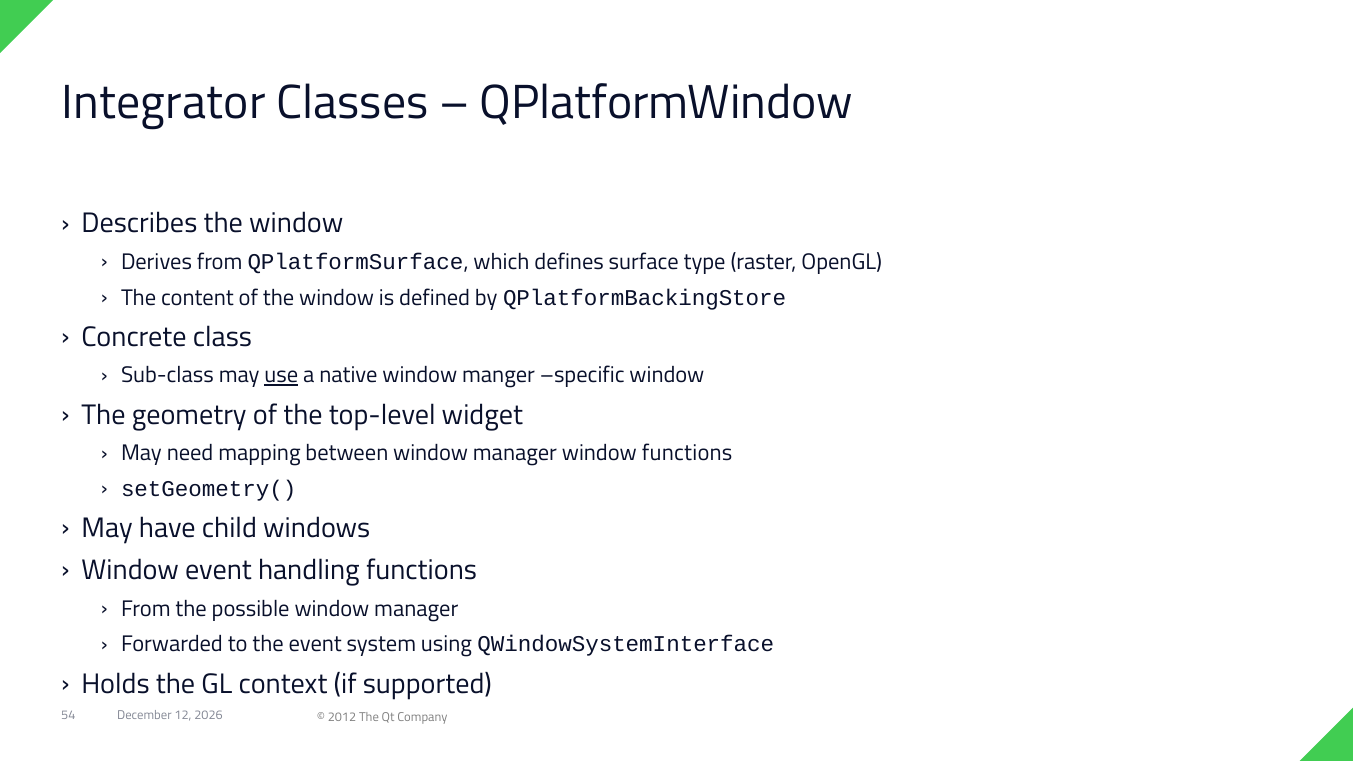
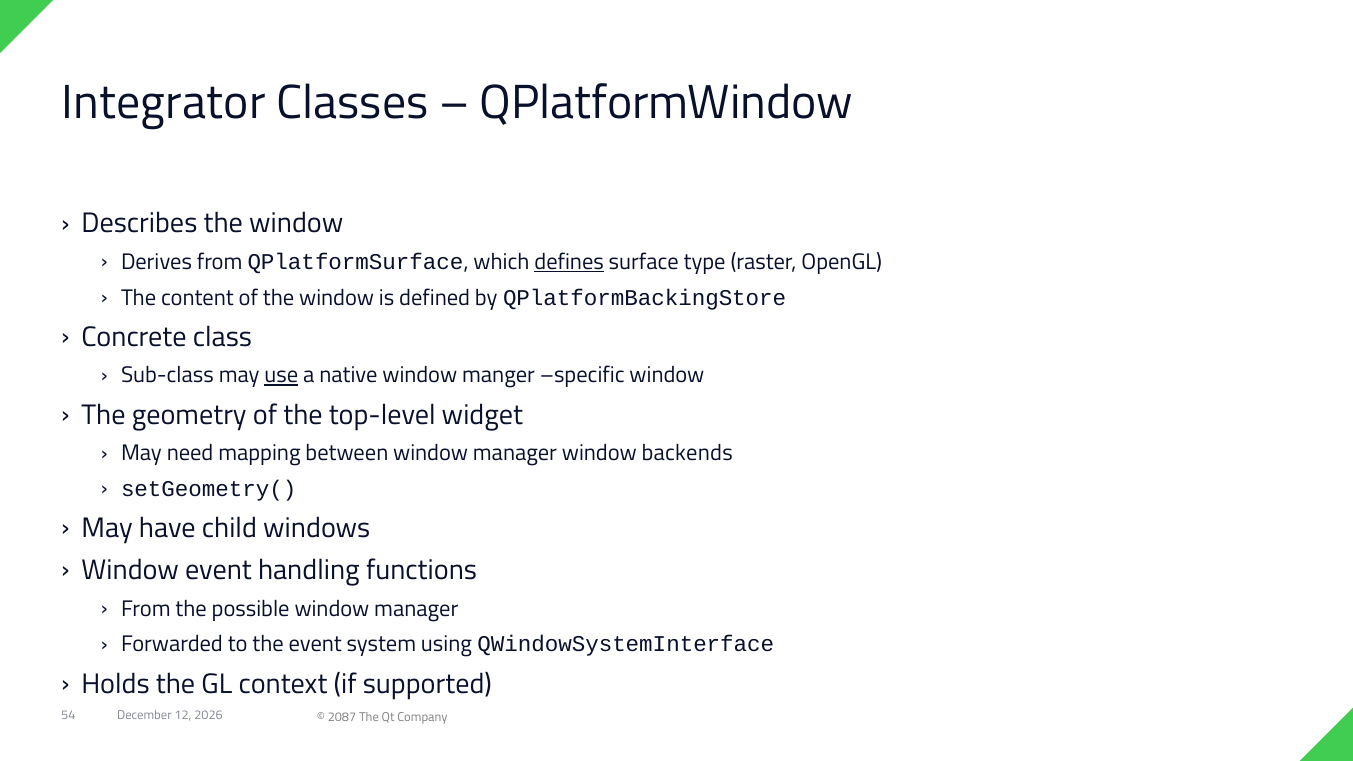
defines underline: none -> present (569, 262)
window functions: functions -> backends (687, 453)
2012: 2012 -> 2087 (342, 717)
